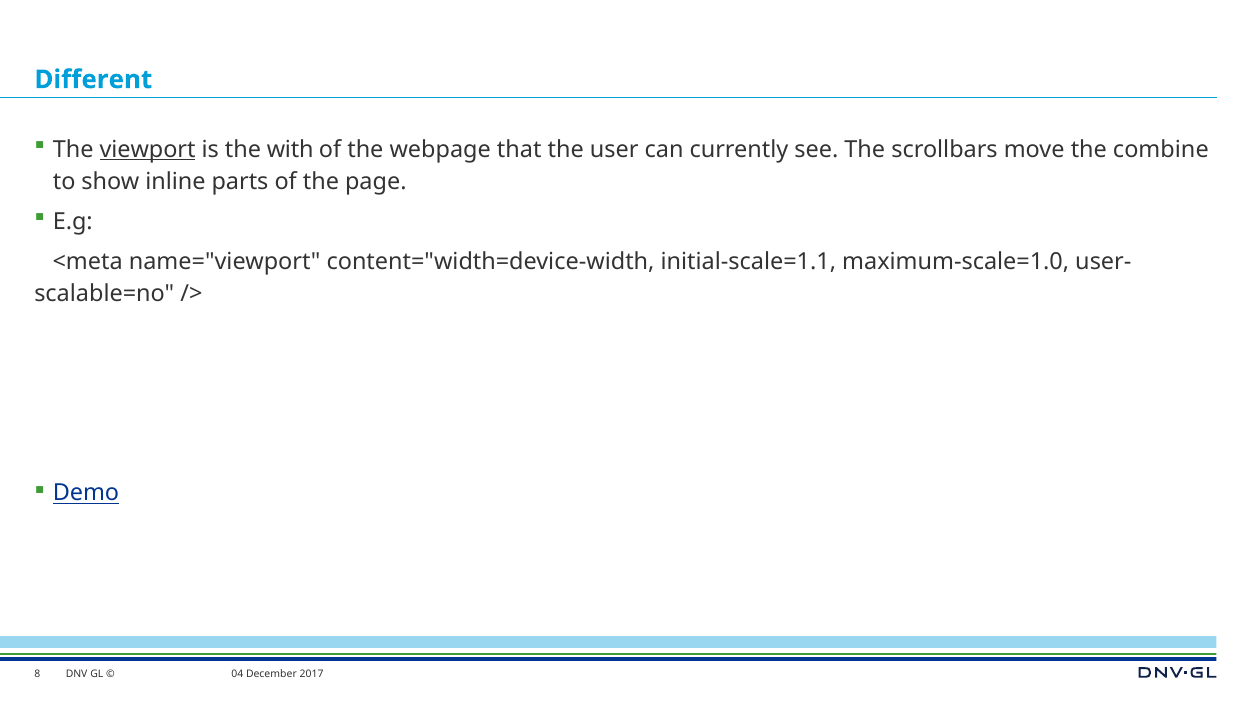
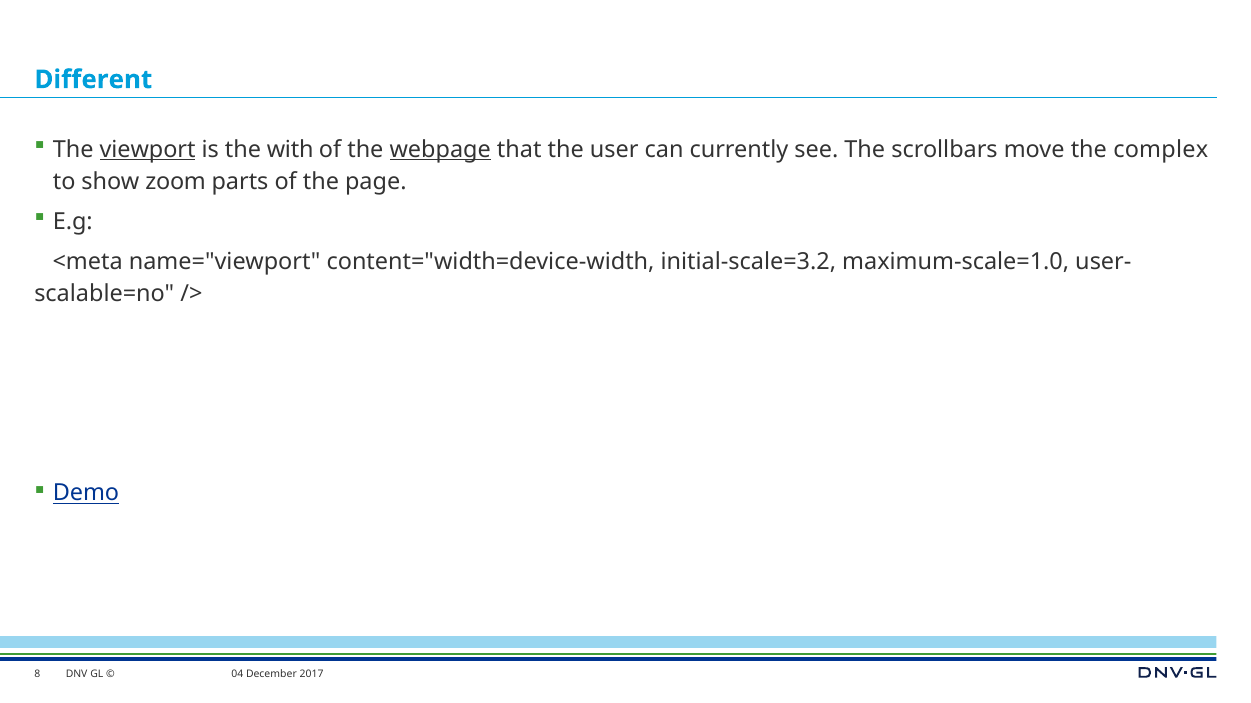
webpage underline: none -> present (440, 150)
combine: combine -> complex (1161, 150)
inline: inline -> zoom (176, 182)
initial-scale=1.1: initial-scale=1.1 -> initial-scale=3.2 (748, 262)
